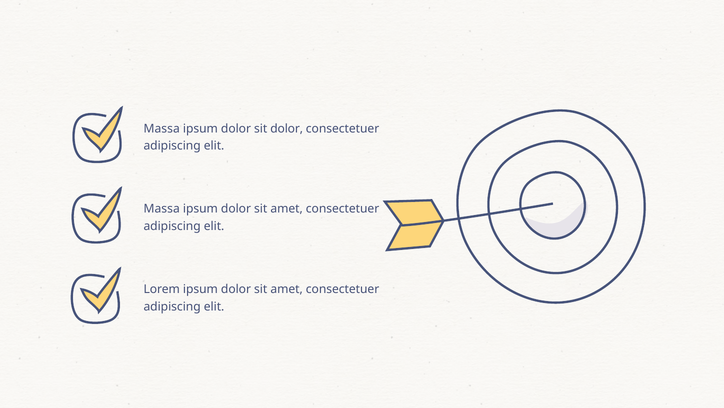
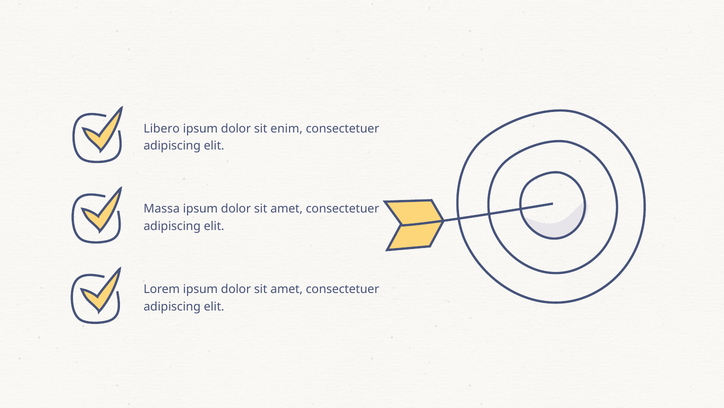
Massa: Massa -> Libero (162, 128)
sit dolor: dolor -> enim (287, 128)
